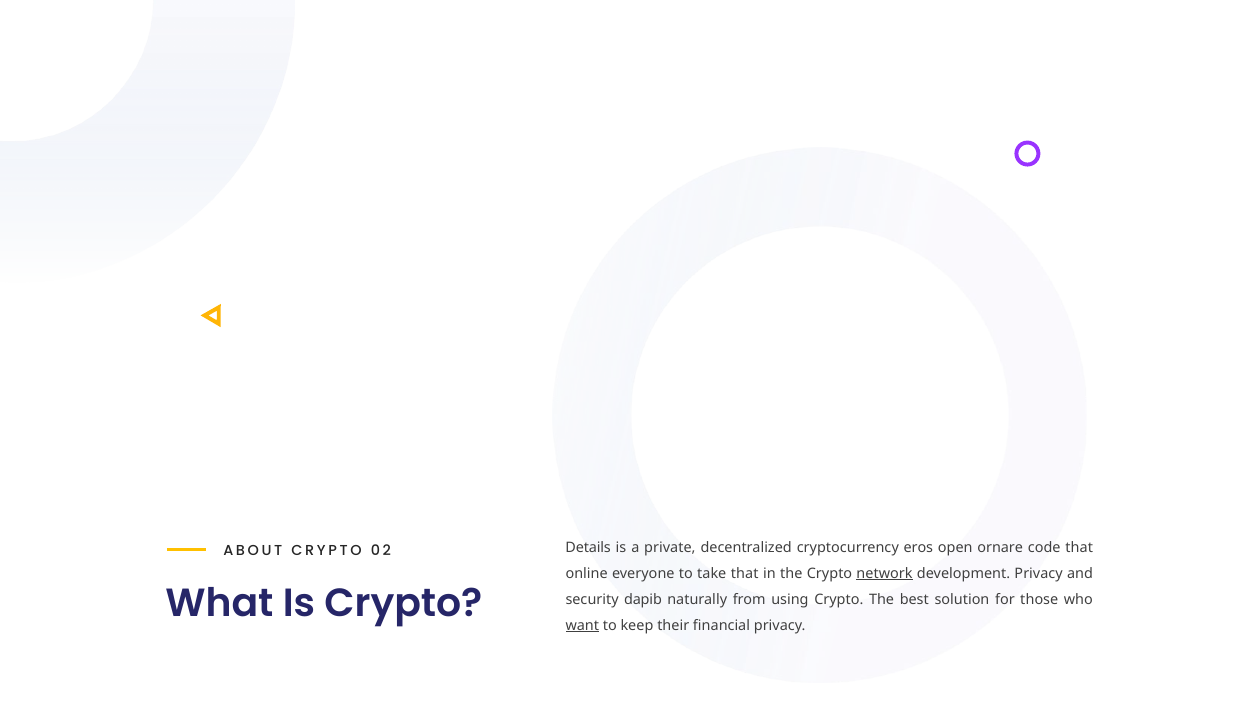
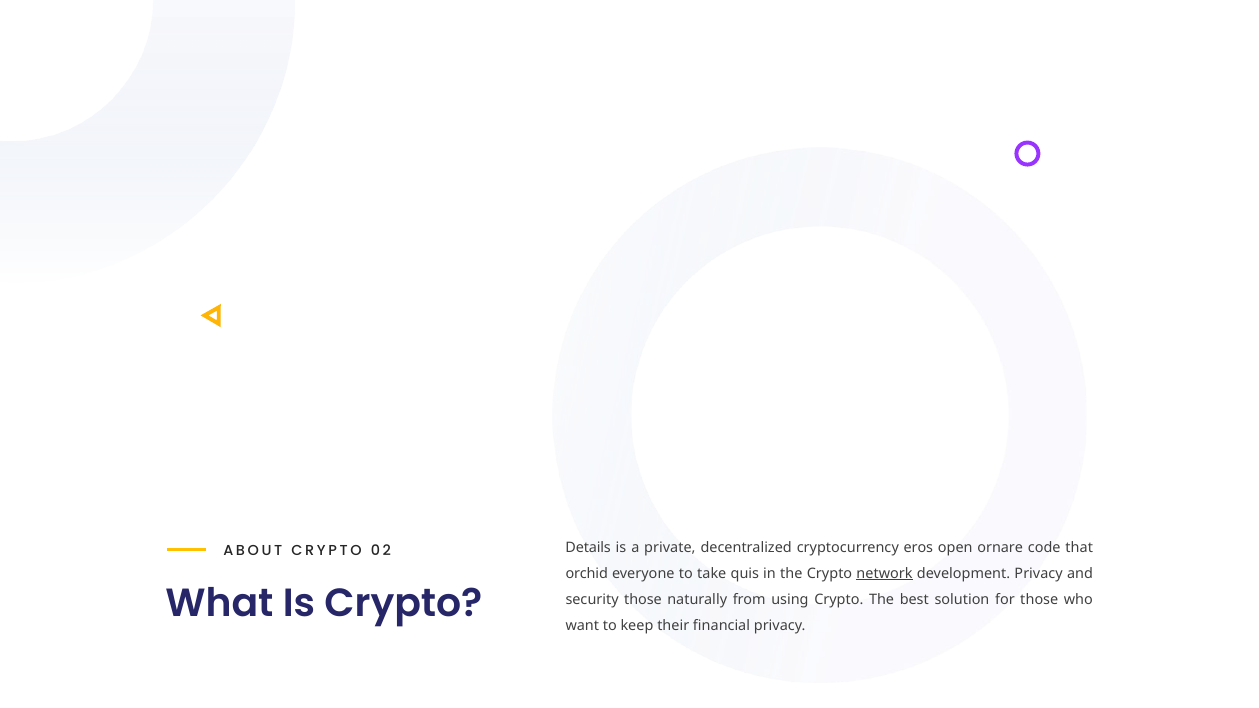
online: online -> orchid (587, 574)
take that: that -> quis (745, 574)
security dapib: dapib -> those (643, 600)
want underline: present -> none (582, 626)
